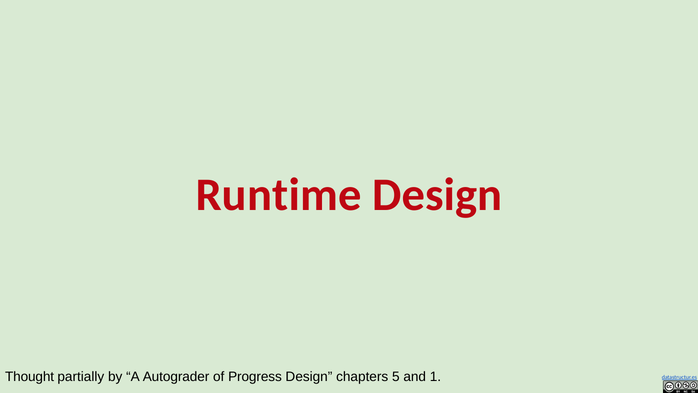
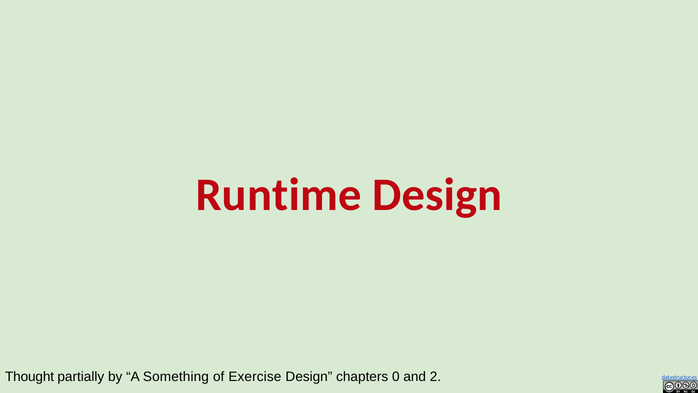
Autograder: Autograder -> Something (176, 377)
Progress: Progress -> Exercise (255, 377)
5: 5 -> 0 (396, 377)
1: 1 -> 2 (435, 377)
